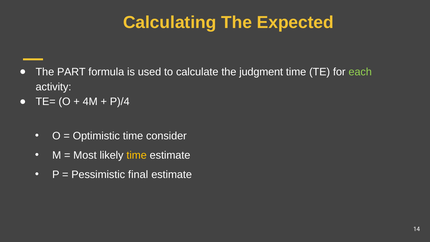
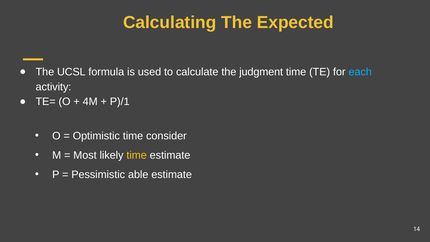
PART: PART -> UCSL (71, 72)
each colour: light green -> light blue (360, 72)
P)/4: P)/4 -> P)/1 (120, 102)
final: final -> able (138, 175)
